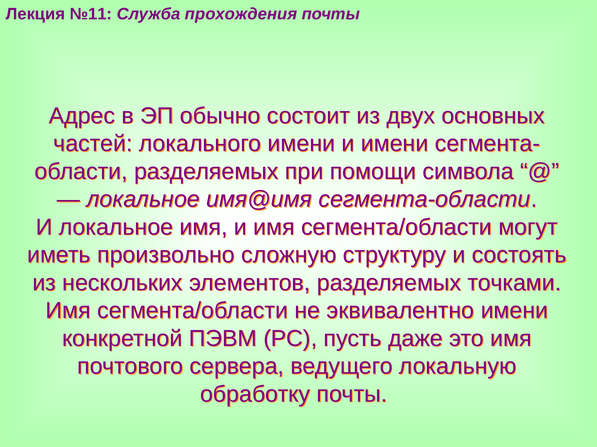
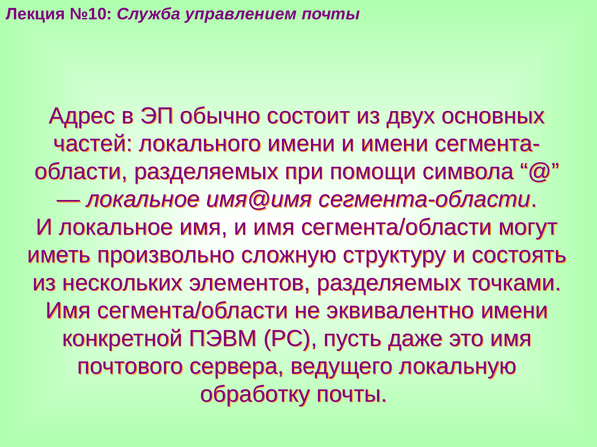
№11: №11 -> №10 (91, 14)
прохождения: прохождения -> управлением (241, 14)
